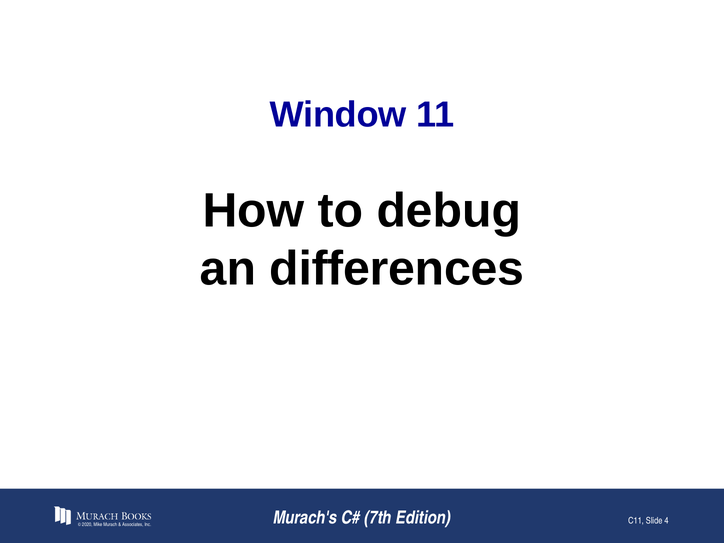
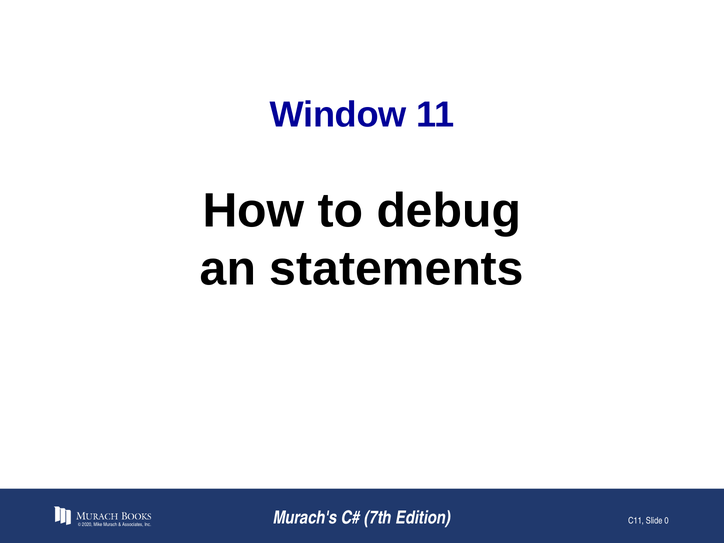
differences: differences -> statements (397, 269)
4: 4 -> 0 (666, 521)
